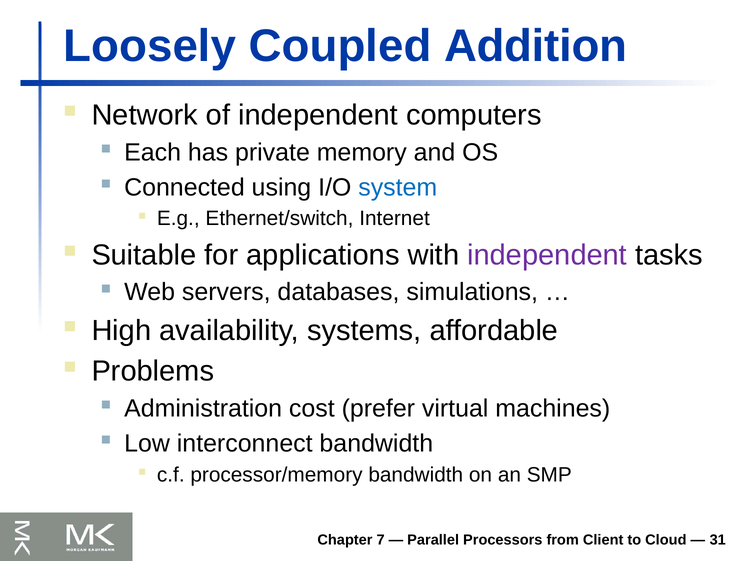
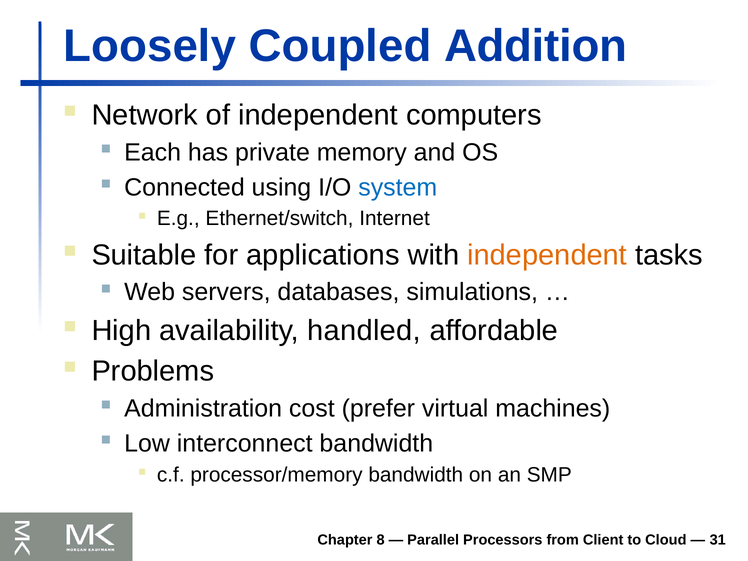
independent colour: purple -> orange (547, 255)
systems: systems -> handled (364, 331)
7: 7 -> 8 (381, 540)
